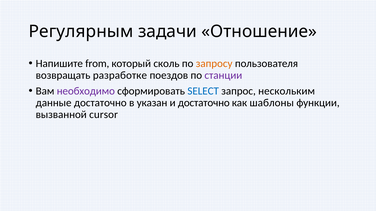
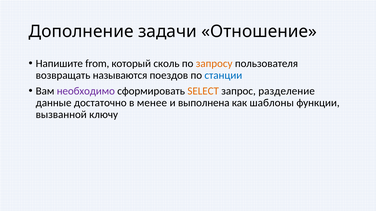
Регулярным: Регулярным -> Дополнение (81, 32)
разработке: разработке -> называются (120, 75)
станции colour: purple -> blue (223, 75)
SELECT colour: blue -> orange (203, 91)
нескольким: нескольким -> разделение (287, 91)
указан: указан -> менее (152, 103)
и достаточно: достаточно -> выполнена (204, 103)
cursor: cursor -> ключу (104, 115)
